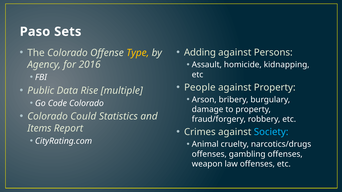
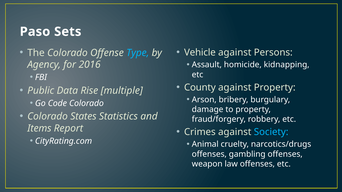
Adding: Adding -> Vehicle (200, 53)
Type colour: yellow -> light blue (138, 53)
People: People -> County (200, 88)
Could: Could -> States (83, 117)
